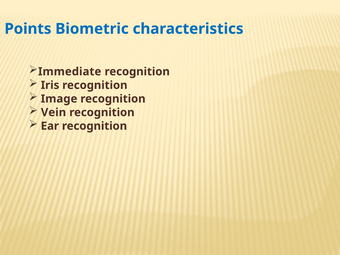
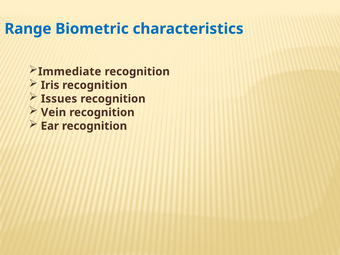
Points: Points -> Range (28, 29)
Image: Image -> Issues (59, 99)
